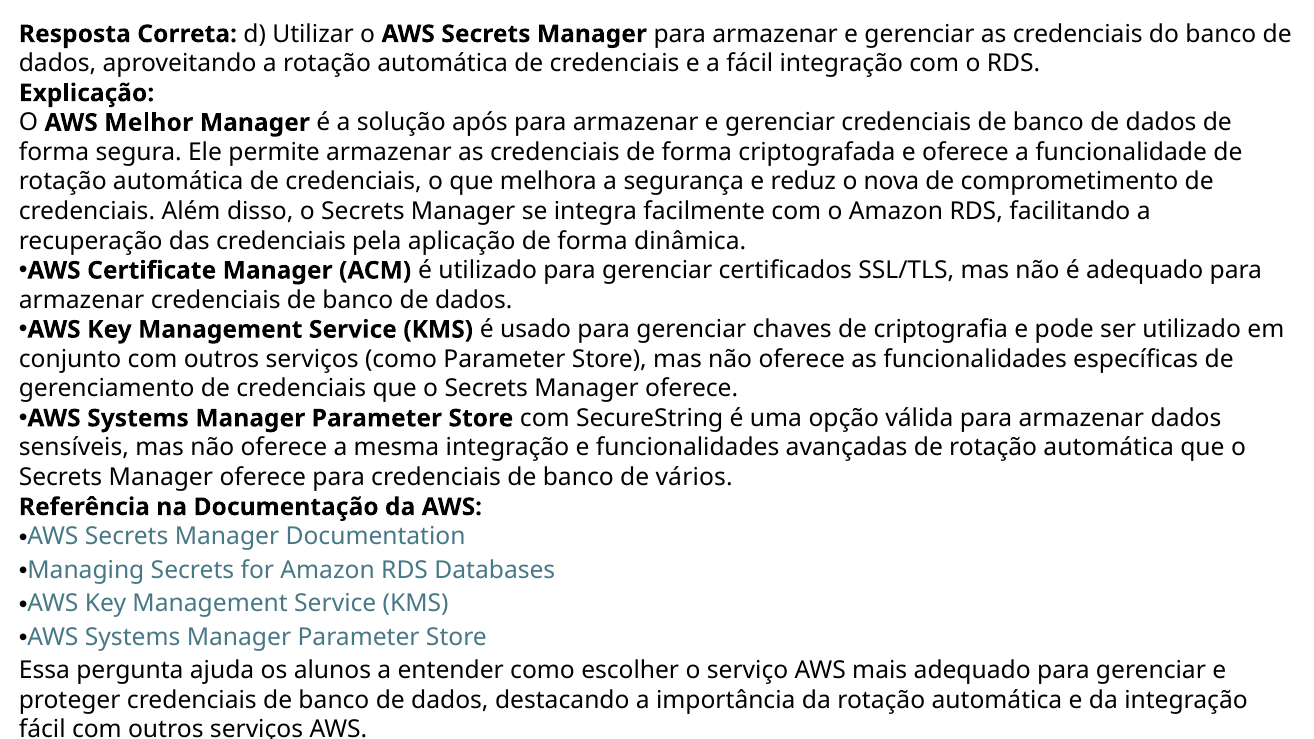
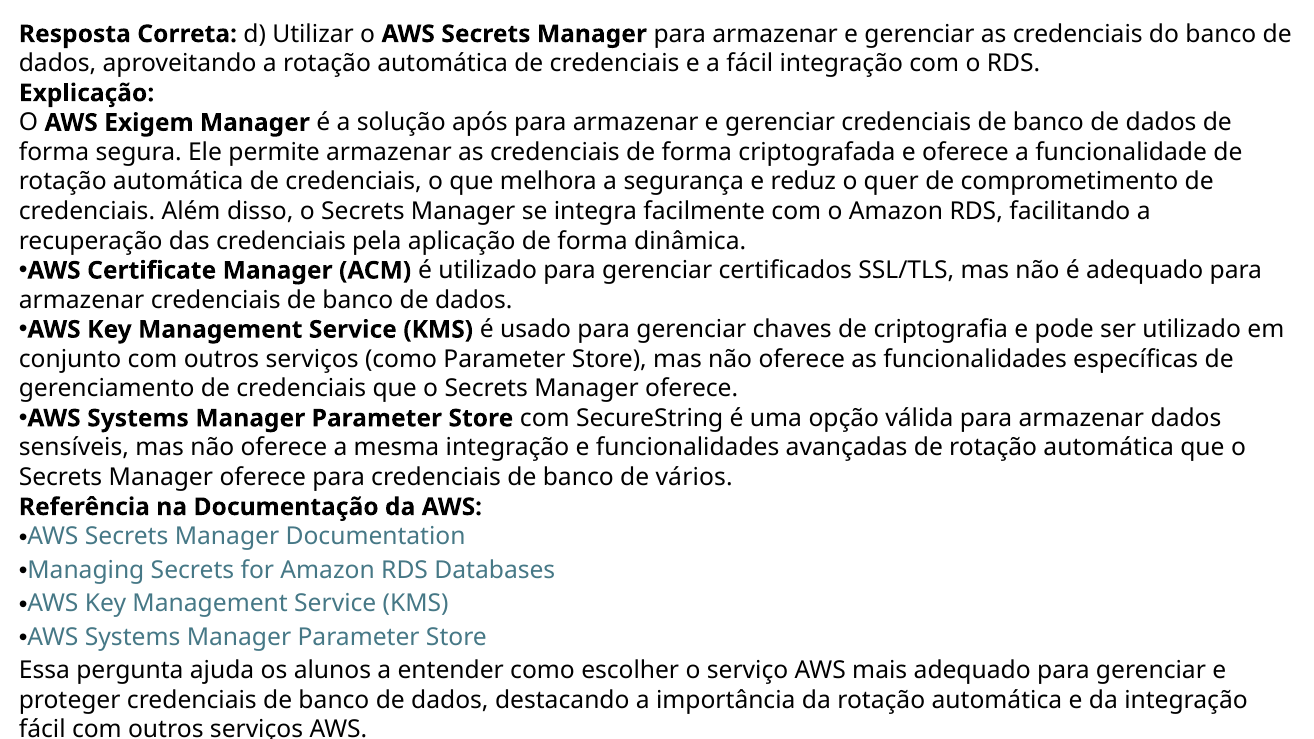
Melhor: Melhor -> Exigem (149, 123)
nova: nova -> quer (891, 182)
